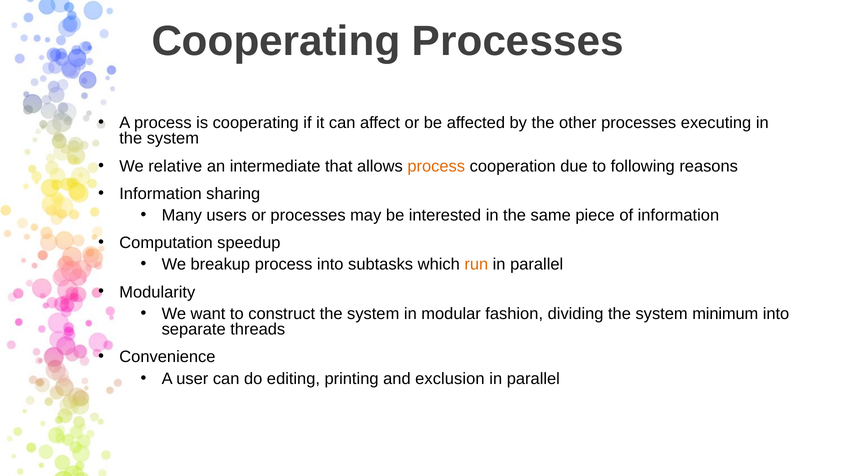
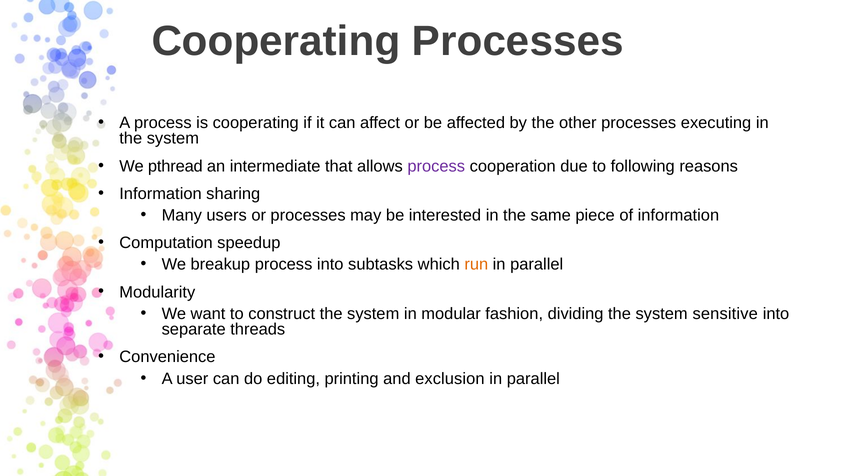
relative: relative -> pthread (175, 166)
process colour: orange -> purple (436, 166)
minimum: minimum -> sensitive (725, 314)
